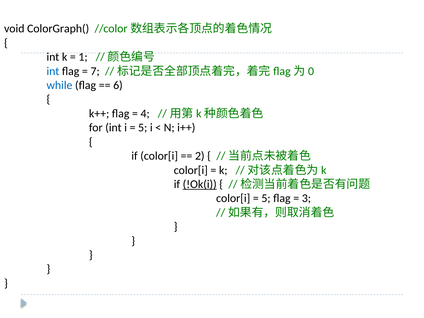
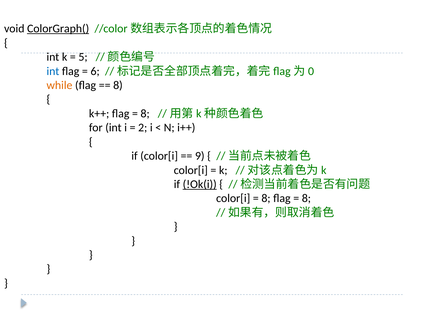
ColorGraph( underline: none -> present (58, 29)
1: 1 -> 5 (83, 57)
7: 7 -> 6 (95, 71)
while colour: blue -> orange (59, 85)
6: 6 -> 8 (118, 85)
4: 4 -> 8 (145, 114)
5: 5 -> 2 (143, 128)
2: 2 -> 9 (200, 156)
5: 5 -> 8 (266, 198)
3: 3 -> 8 (306, 198)
